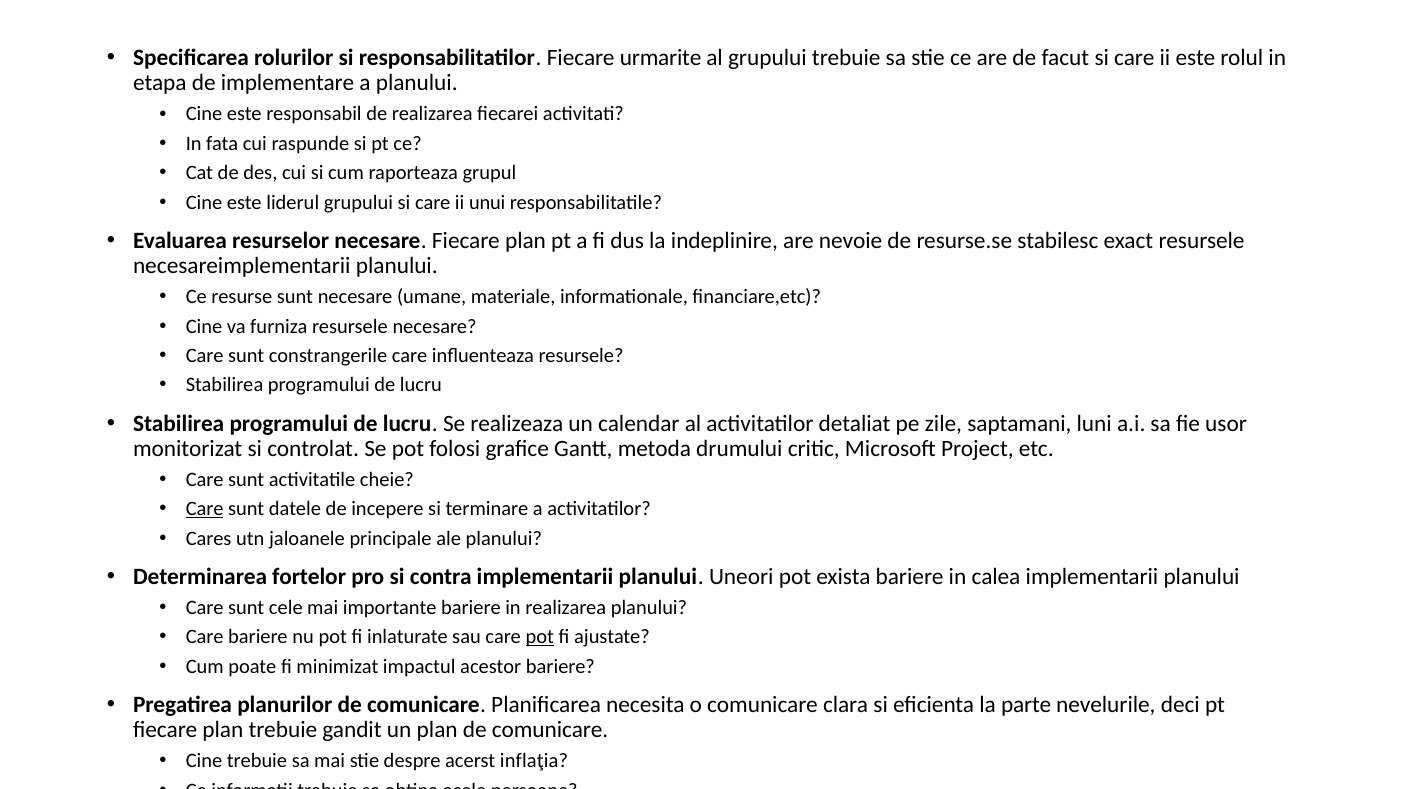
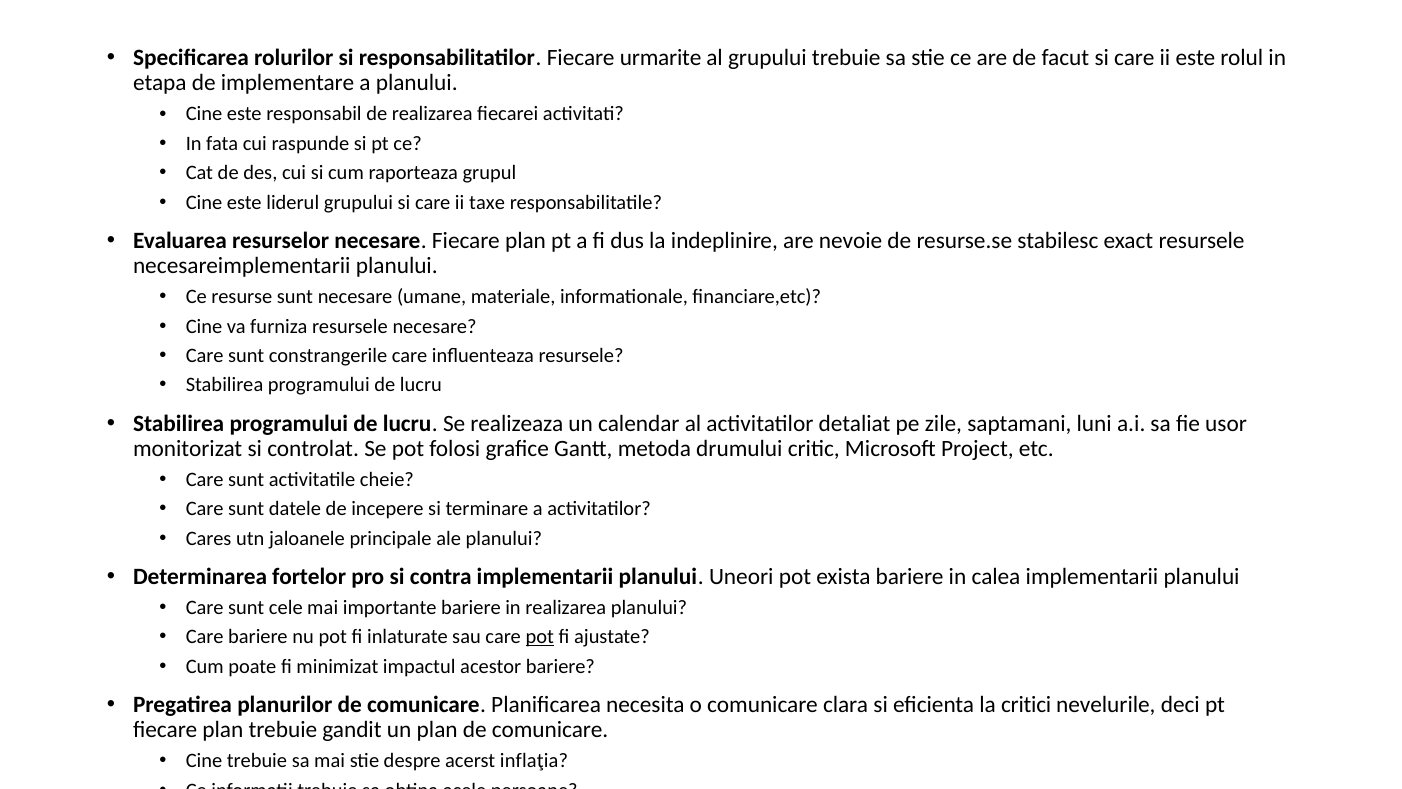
unui: unui -> taxe (487, 202)
Care underline: present -> none (205, 509)
parte: parte -> critici (1026, 704)
